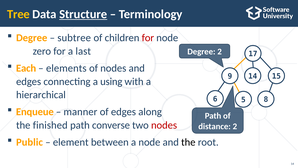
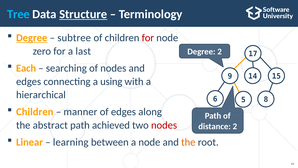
Tree colour: yellow -> light blue (18, 14)
Degree underline: none -> present (32, 38)
elements: elements -> searching (66, 68)
Enqueue: Enqueue -> Children (35, 112)
finished: finished -> abstract (50, 125)
converse: converse -> achieved (111, 125)
Public: Public -> Linear (30, 142)
element: element -> learning (71, 142)
the colour: black -> orange (188, 142)
